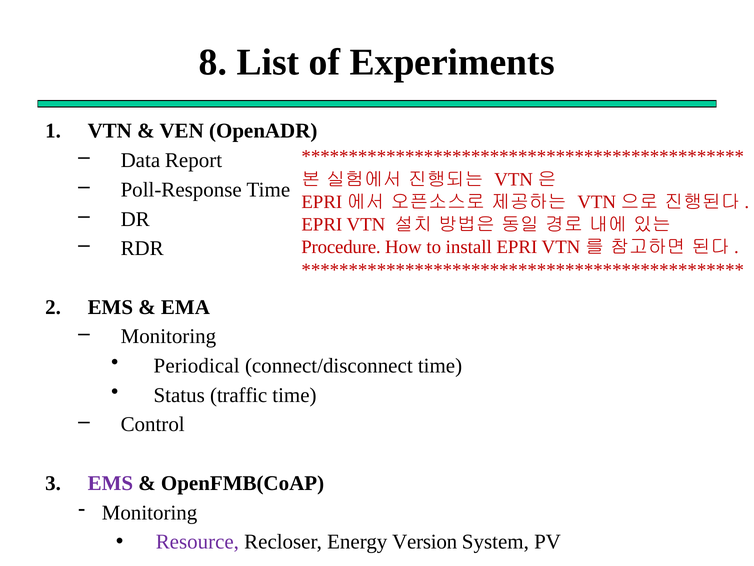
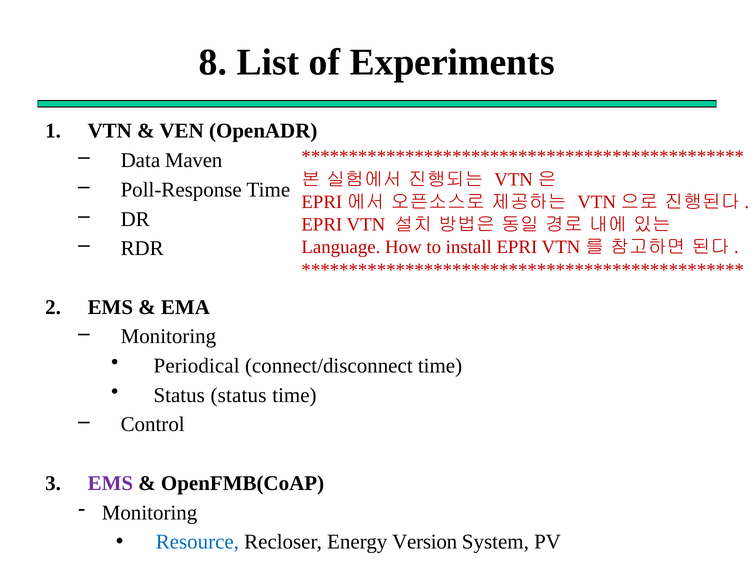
Report: Report -> Maven (194, 160)
Procedure: Procedure -> Language (341, 247)
Status traffic: traffic -> status (238, 395)
Resource colour: purple -> blue (197, 542)
